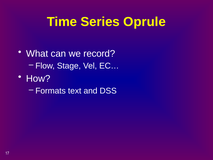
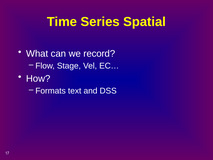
Oprule: Oprule -> Spatial (145, 22)
